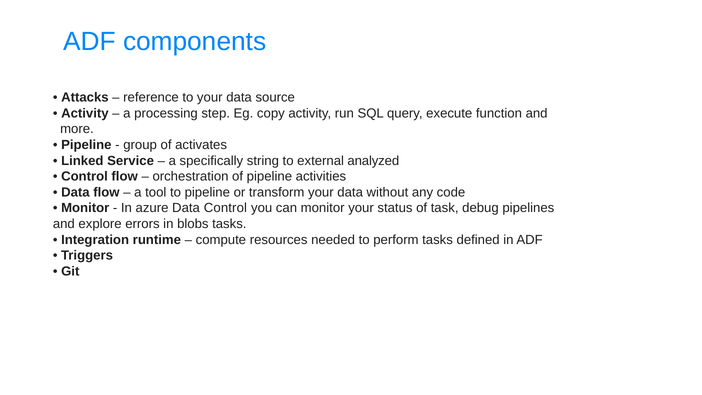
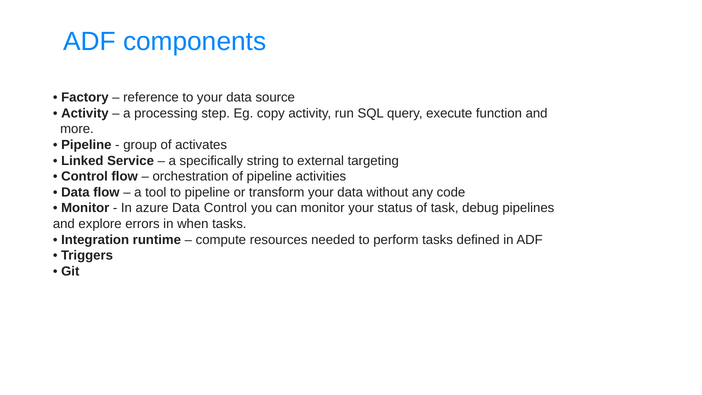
Attacks: Attacks -> Factory (85, 97)
analyzed: analyzed -> targeting (373, 161)
blobs: blobs -> when (193, 224)
